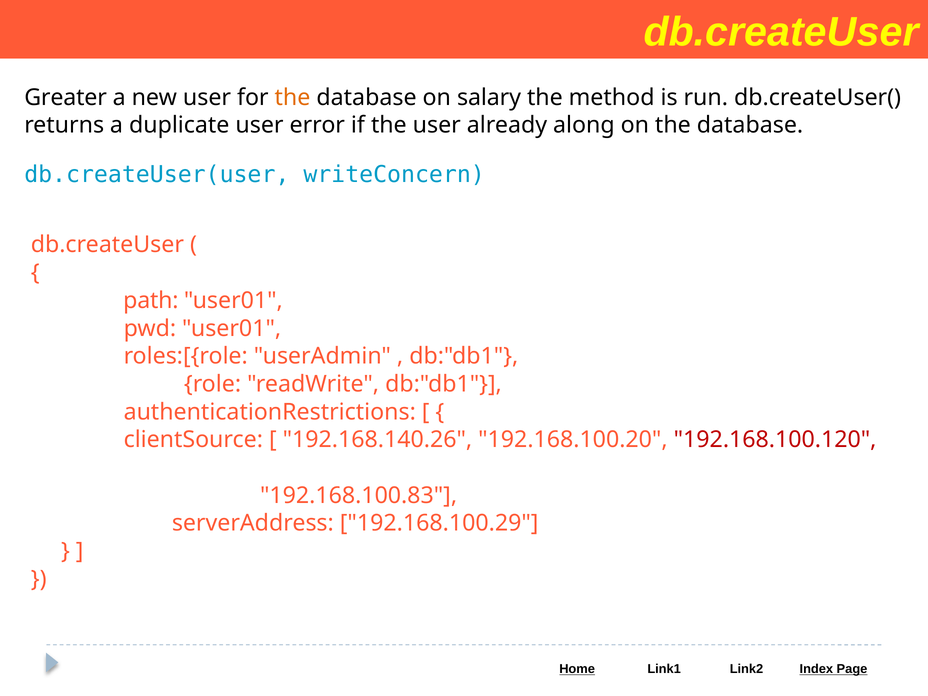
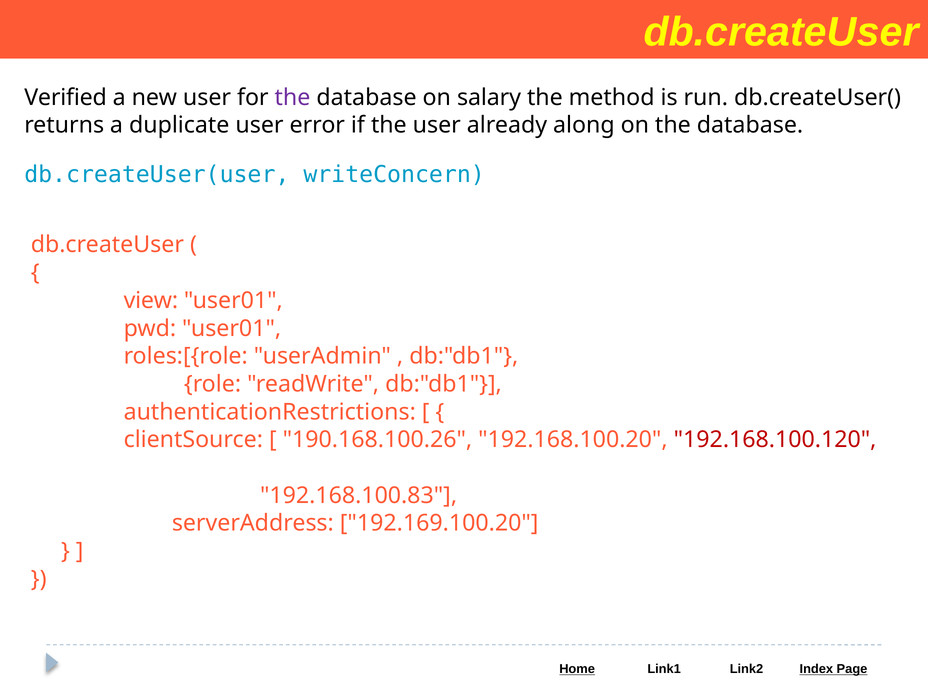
Greater: Greater -> Verified (66, 97)
the colour: orange -> purple (292, 97)
path: path -> view (151, 301)
192.168.140.26: 192.168.140.26 -> 190.168.100.26 (377, 440)
192.168.100.29: 192.168.100.29 -> 192.169.100.20 (439, 523)
